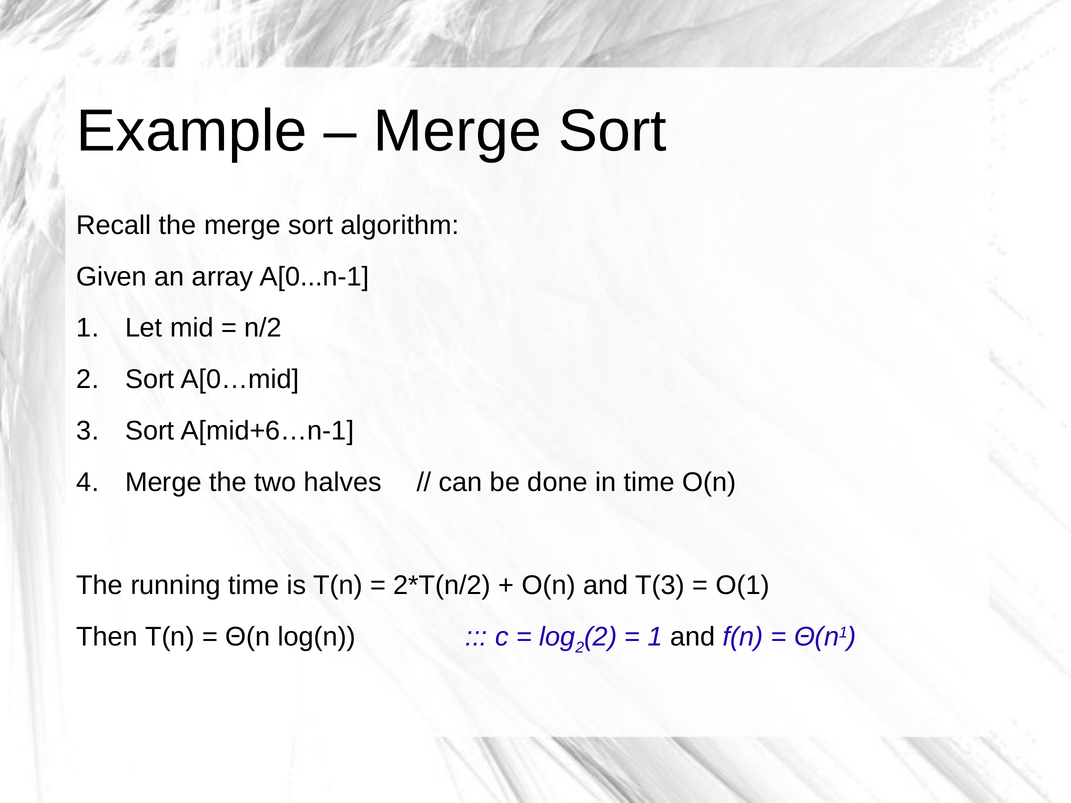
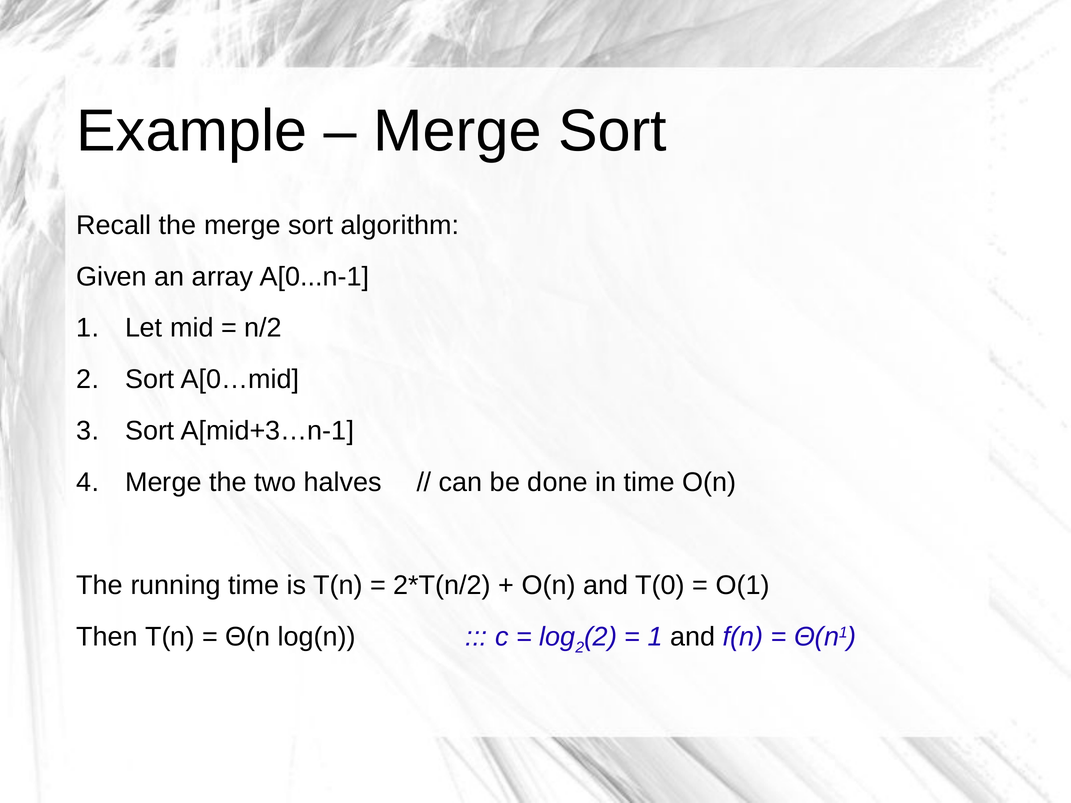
A[mid+6…n-1: A[mid+6…n-1 -> A[mid+3…n-1 (267, 431)
T(3: T(3 -> T(0 (660, 586)
